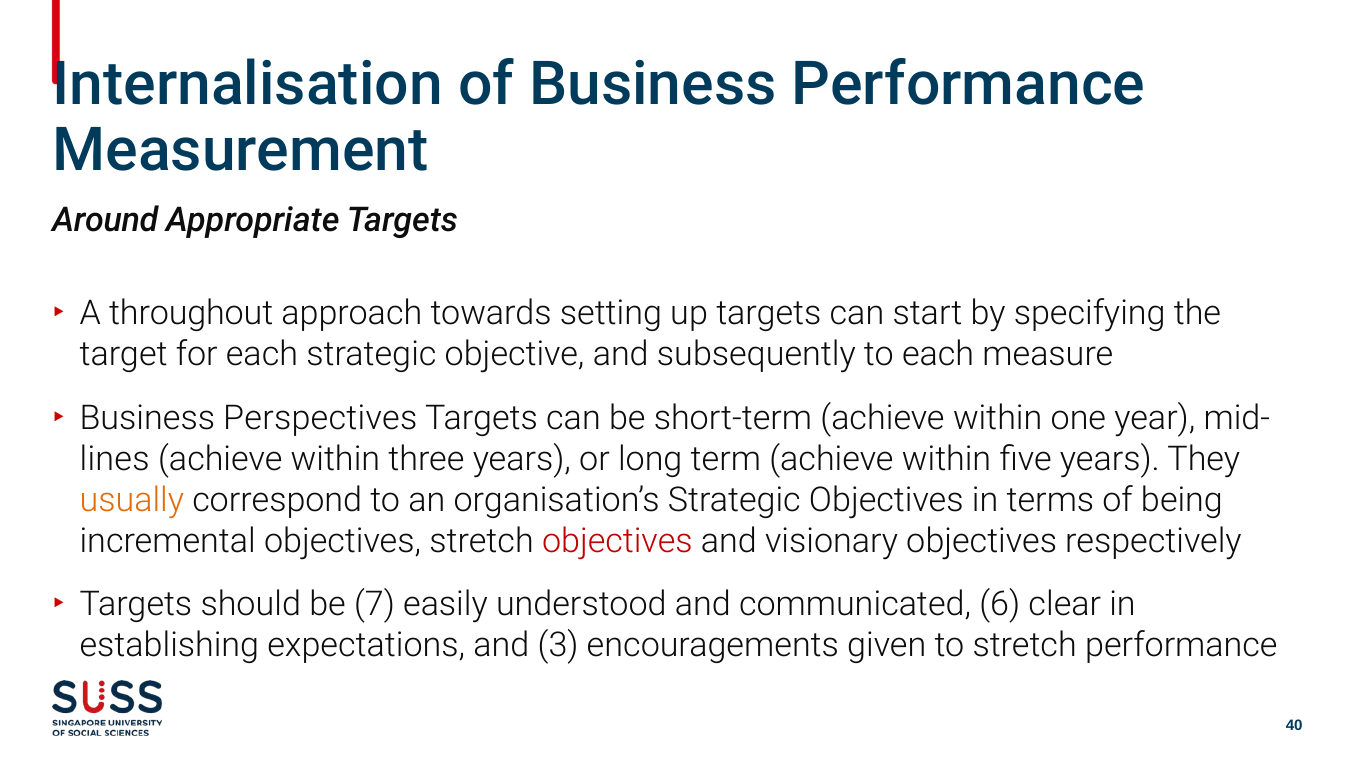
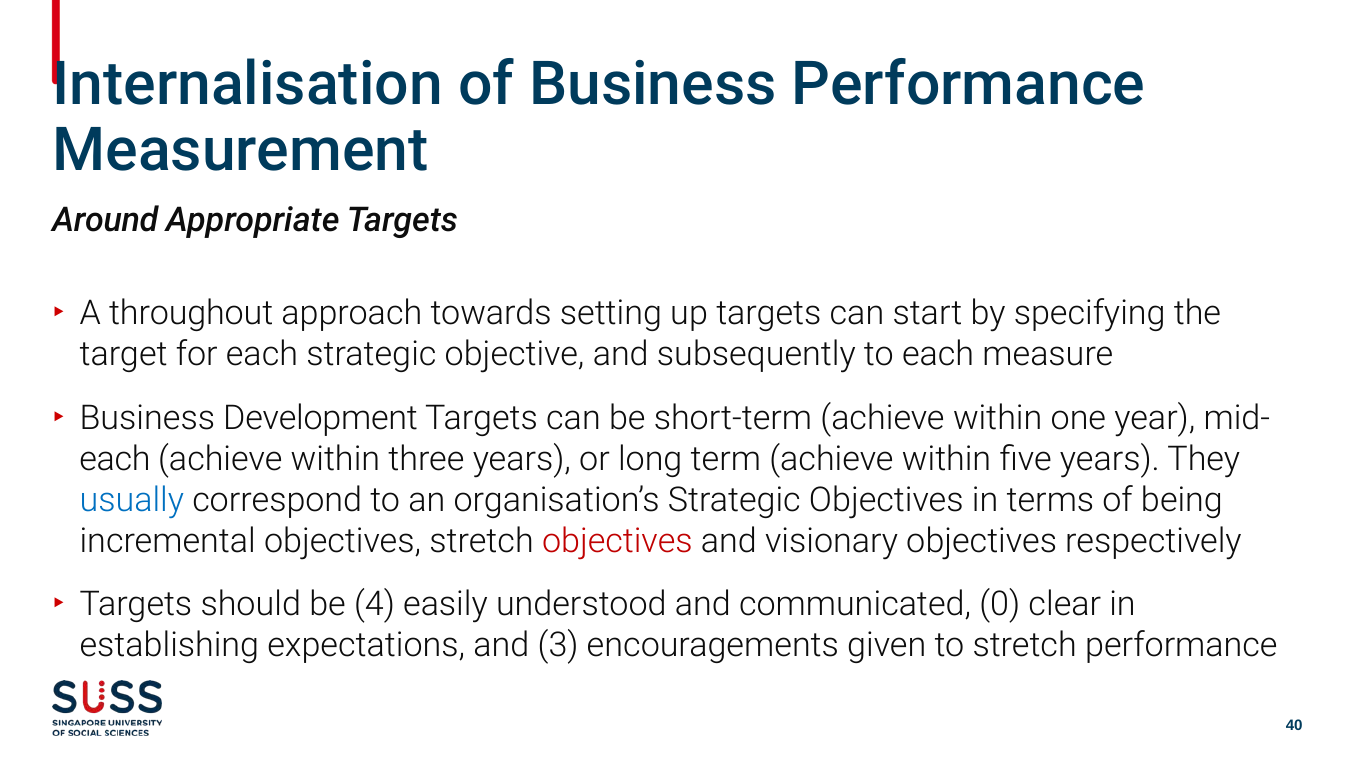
Perspectives: Perspectives -> Development (320, 418)
lines: lines -> each (115, 459)
usually colour: orange -> blue (132, 500)
7: 7 -> 4 (374, 605)
6: 6 -> 0 (1000, 605)
